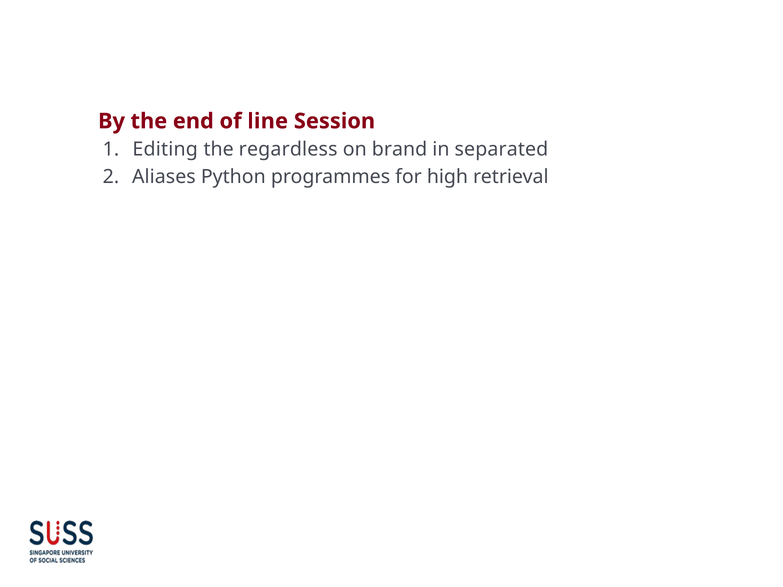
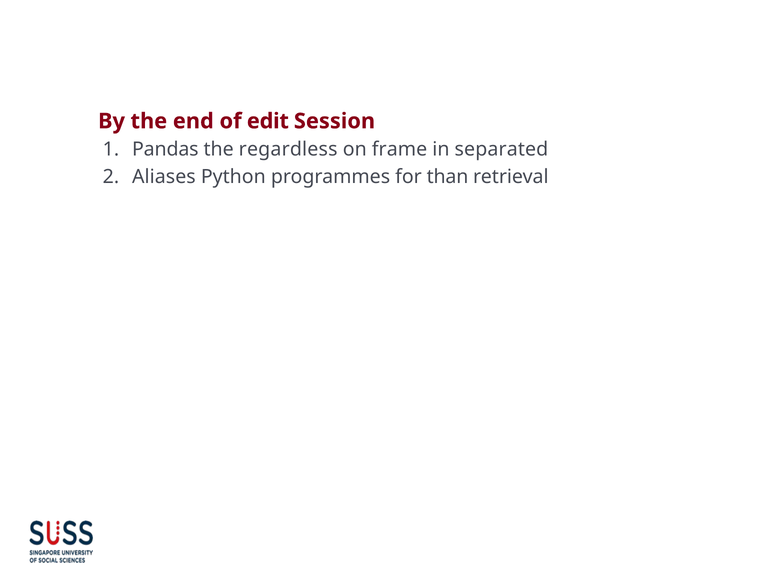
line: line -> edit (268, 121)
Editing: Editing -> Pandas (165, 149)
brand: brand -> frame (400, 149)
high: high -> than (448, 177)
